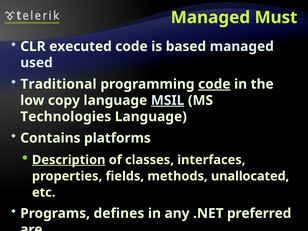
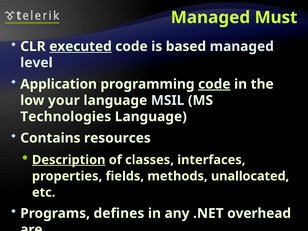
executed underline: none -> present (80, 46)
used: used -> level (36, 63)
Traditional: Traditional -> Application (59, 84)
copy: copy -> your (64, 100)
MSIL underline: present -> none (168, 100)
platforms: platforms -> resources (117, 138)
preferred: preferred -> overhead (259, 213)
